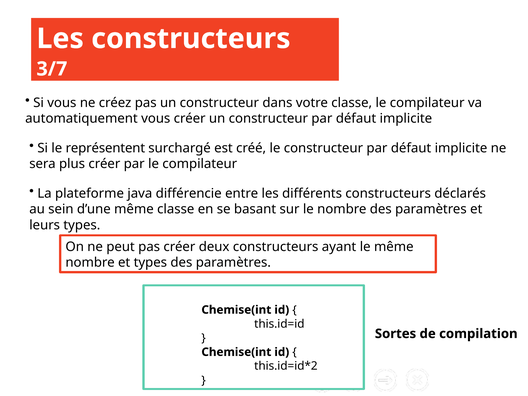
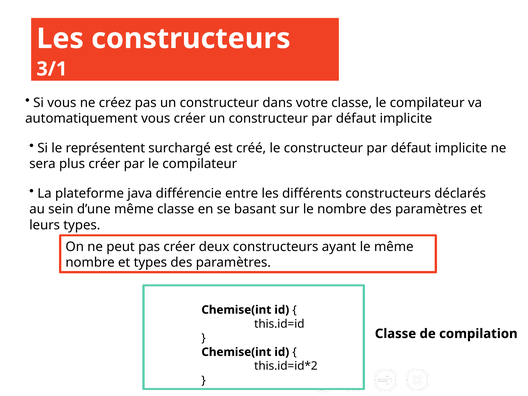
3/7: 3/7 -> 3/1 (52, 69)
Sortes: Sortes -> Classe (395, 334)
